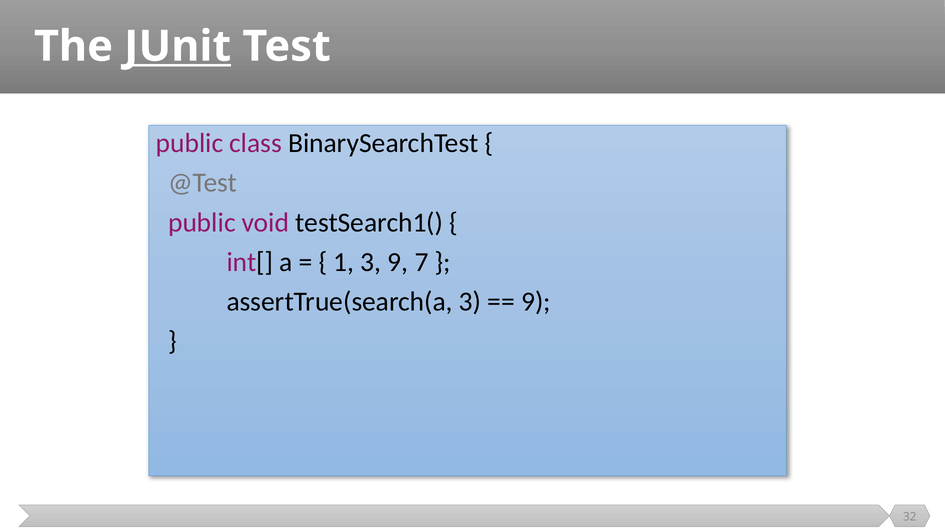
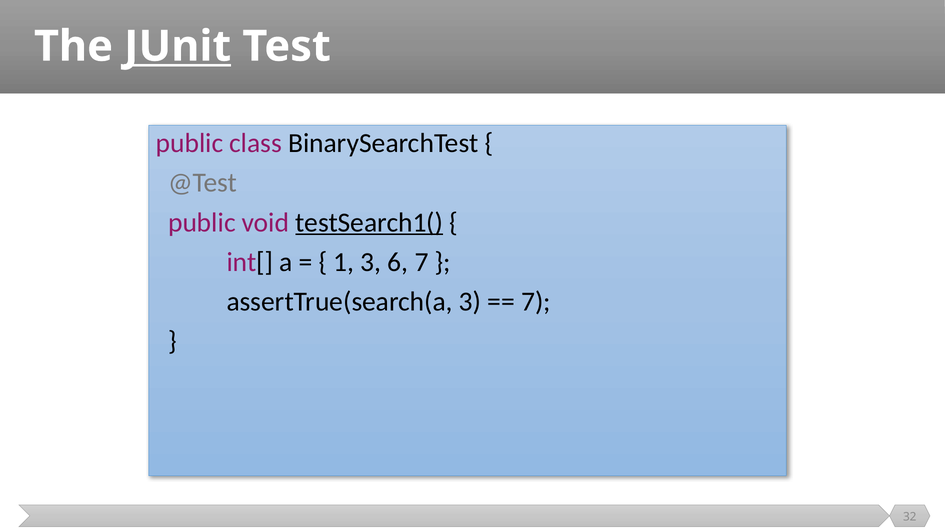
testSearch1( underline: none -> present (369, 223)
3 9: 9 -> 6 (398, 262)
9: 9 -> 7 (536, 302)
